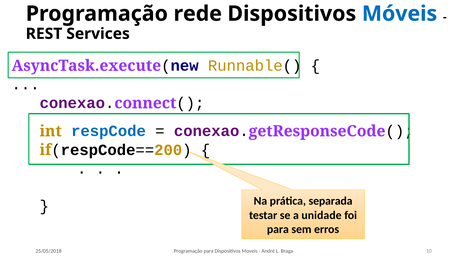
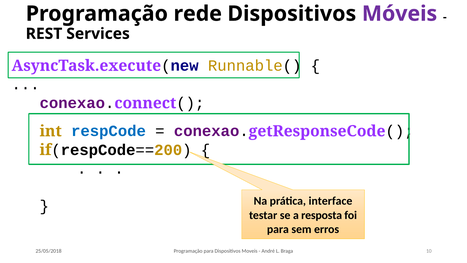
Móveis colour: blue -> purple (400, 14)
separada: separada -> interface (330, 201)
unidade: unidade -> resposta (322, 215)
